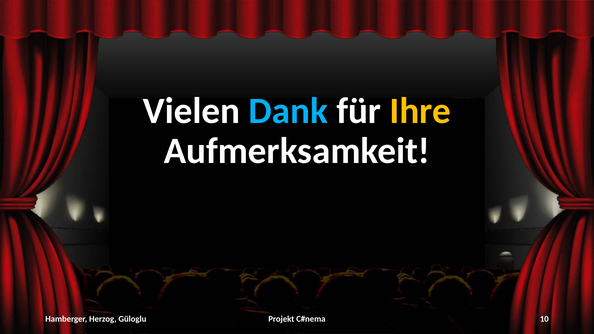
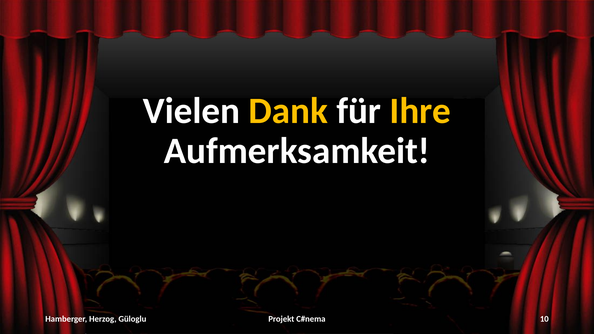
Dank colour: light blue -> yellow (288, 111)
